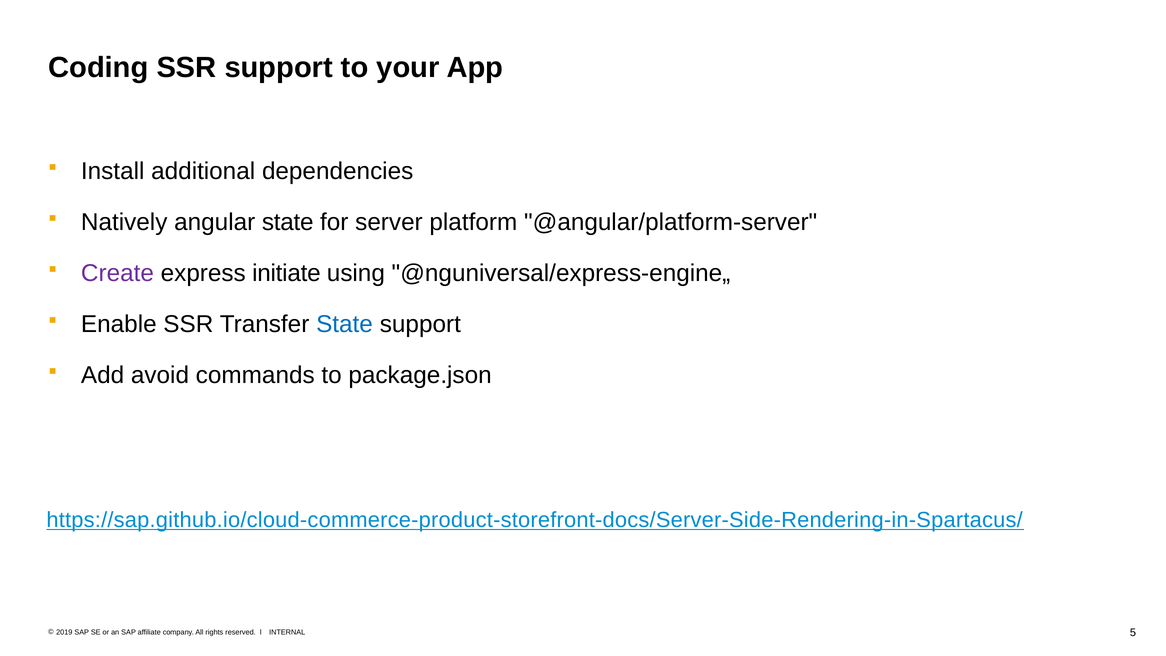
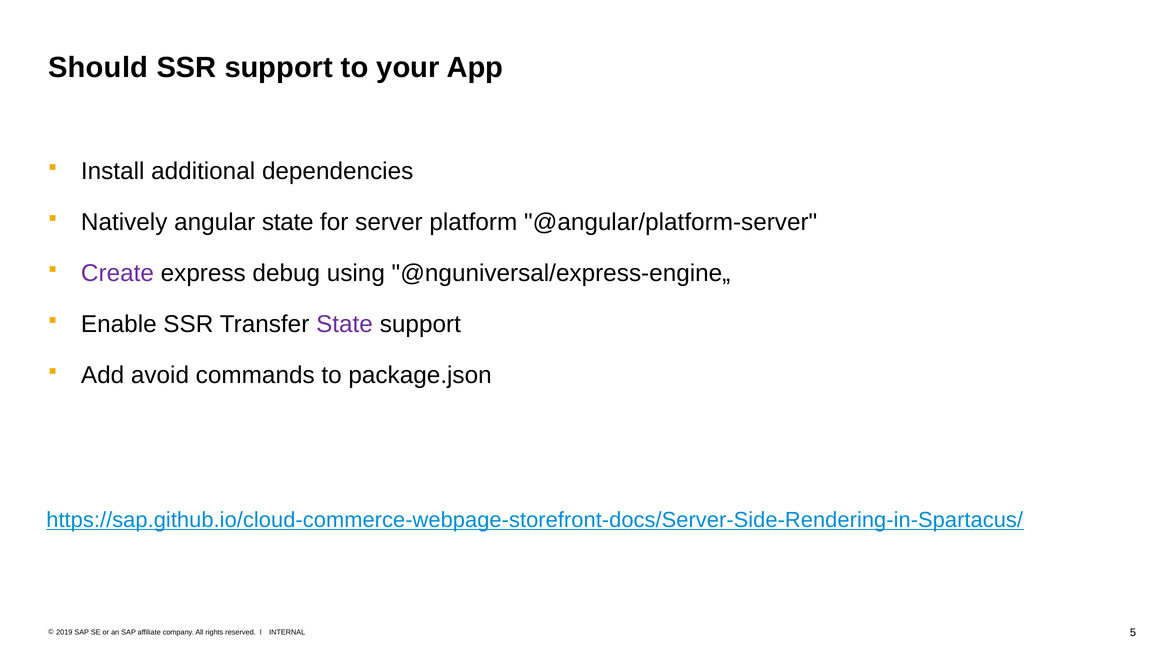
Coding: Coding -> Should (98, 68)
initiate: initiate -> debug (286, 273)
State colour: blue -> purple (344, 324)
https://sap.github.io/cloud-commerce-product-storefront-docs/Server-Side-Rendering-in-Spartacus/: https://sap.github.io/cloud-commerce-product-storefront-docs/Server-Side-Rendering-in-Spartacus/ -> https://sap.github.io/cloud-commerce-webpage-storefront-docs/Server-Side-Rendering-in-Spartacus/ (535, 520)
